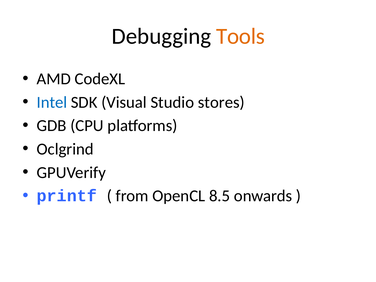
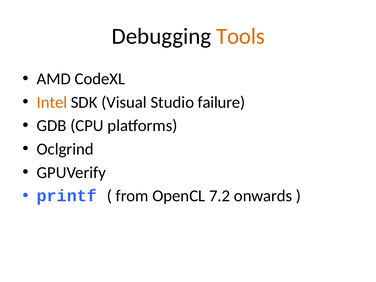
Intel colour: blue -> orange (52, 102)
stores: stores -> failure (221, 102)
8.5: 8.5 -> 7.2 (220, 196)
